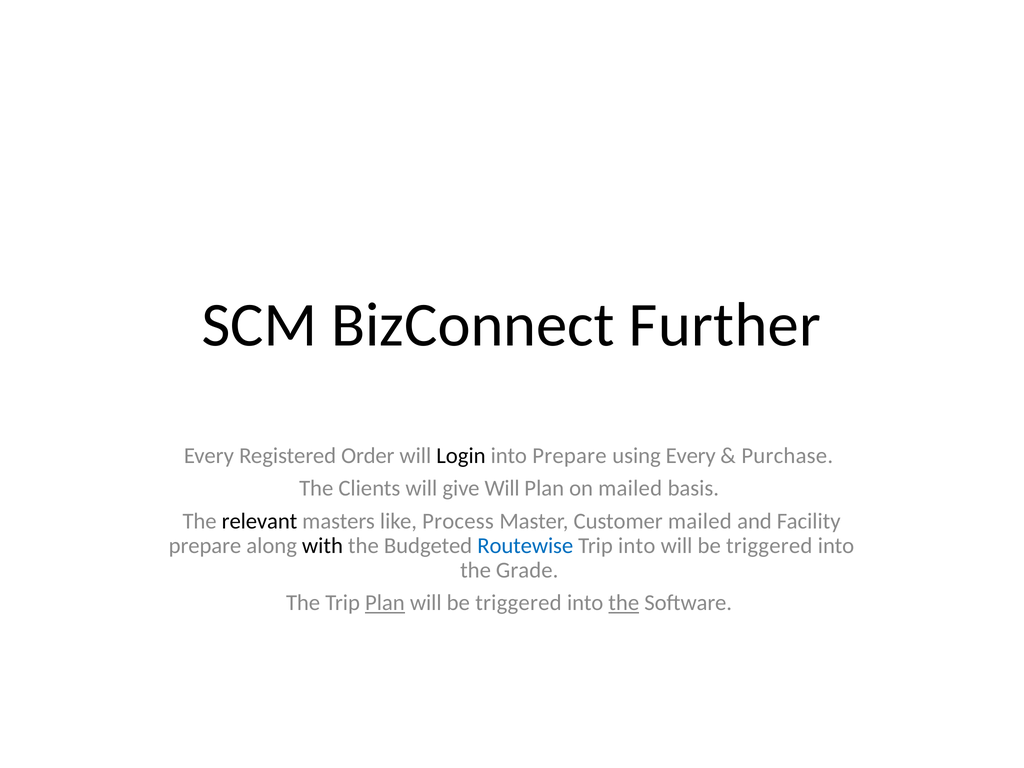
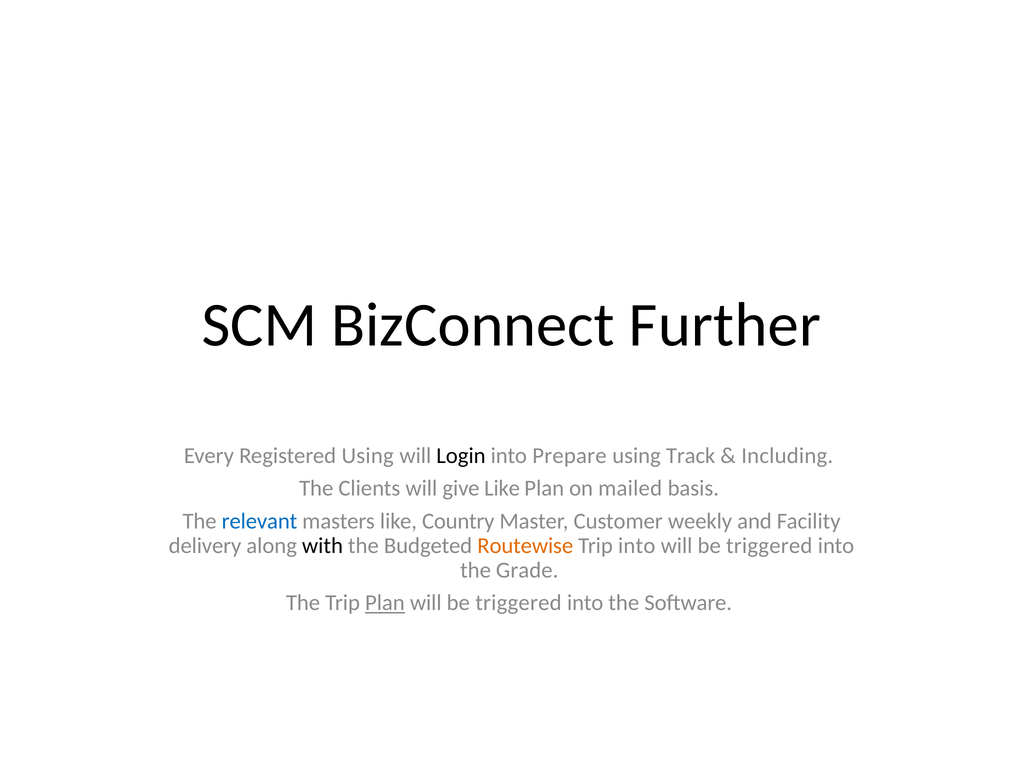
Registered Order: Order -> Using (368, 456)
using Every: Every -> Track (691, 456)
Purchase: Purchase -> Including (787, 456)
give Will: Will -> Like (502, 488)
relevant colour: black -> blue (260, 521)
Process: Process -> Country (458, 521)
Customer mailed: mailed -> weekly (700, 521)
prepare: prepare -> delivery (205, 546)
Routewise colour: blue -> orange (525, 546)
the underline: present -> none (624, 603)
